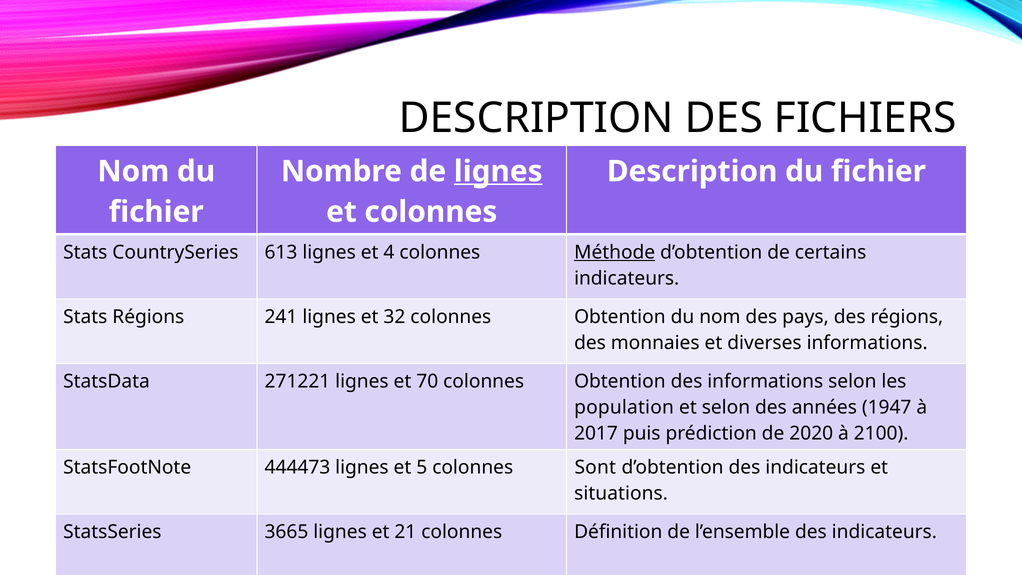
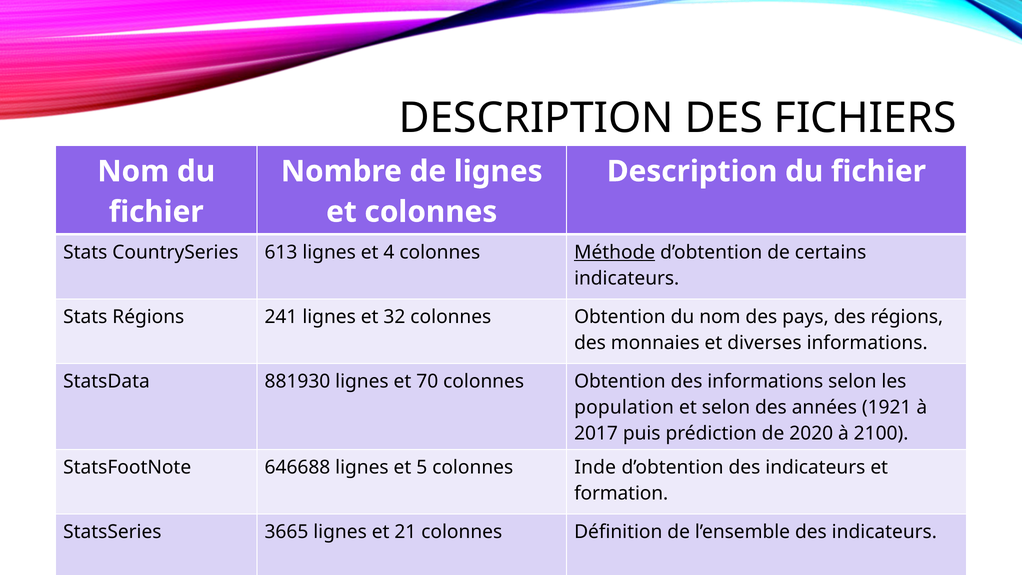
lignes underline: present -> none (498, 171)
271221: 271221 -> 881930 (297, 381)
1947: 1947 -> 1921 (887, 407)
444473: 444473 -> 646688 (297, 467)
Sont: Sont -> Inde (595, 467)
situations: situations -> formation (621, 493)
